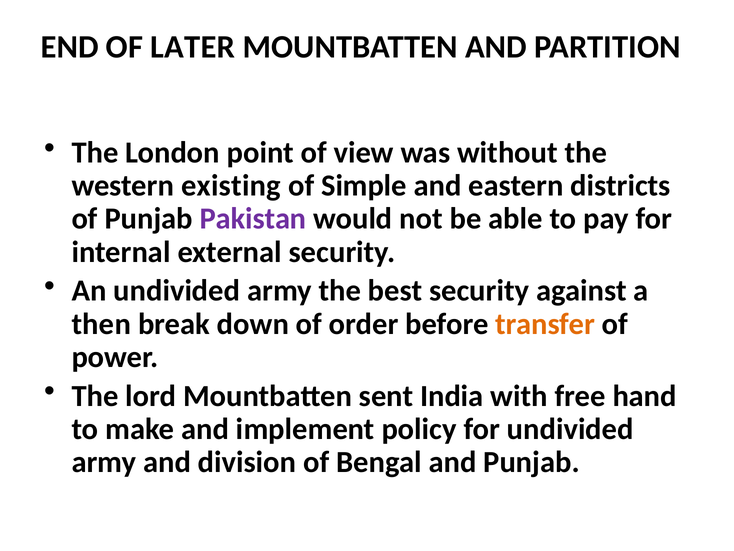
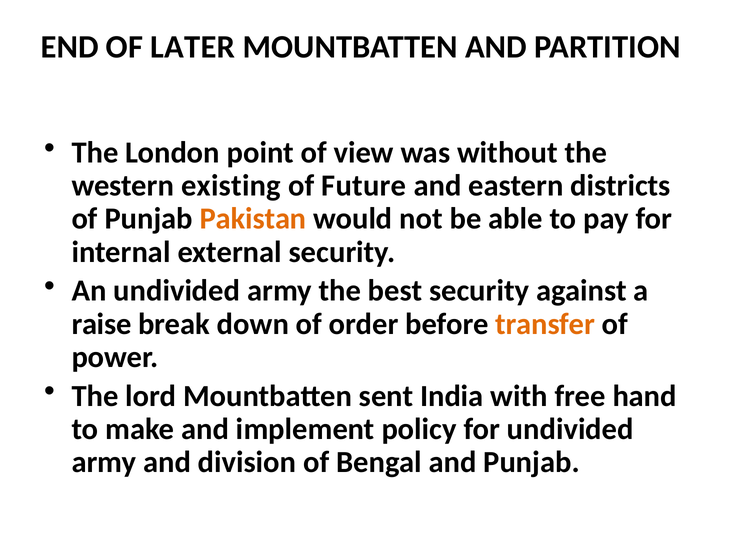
Simple: Simple -> Future (364, 186)
Pakistan colour: purple -> orange (253, 219)
then: then -> raise (101, 324)
